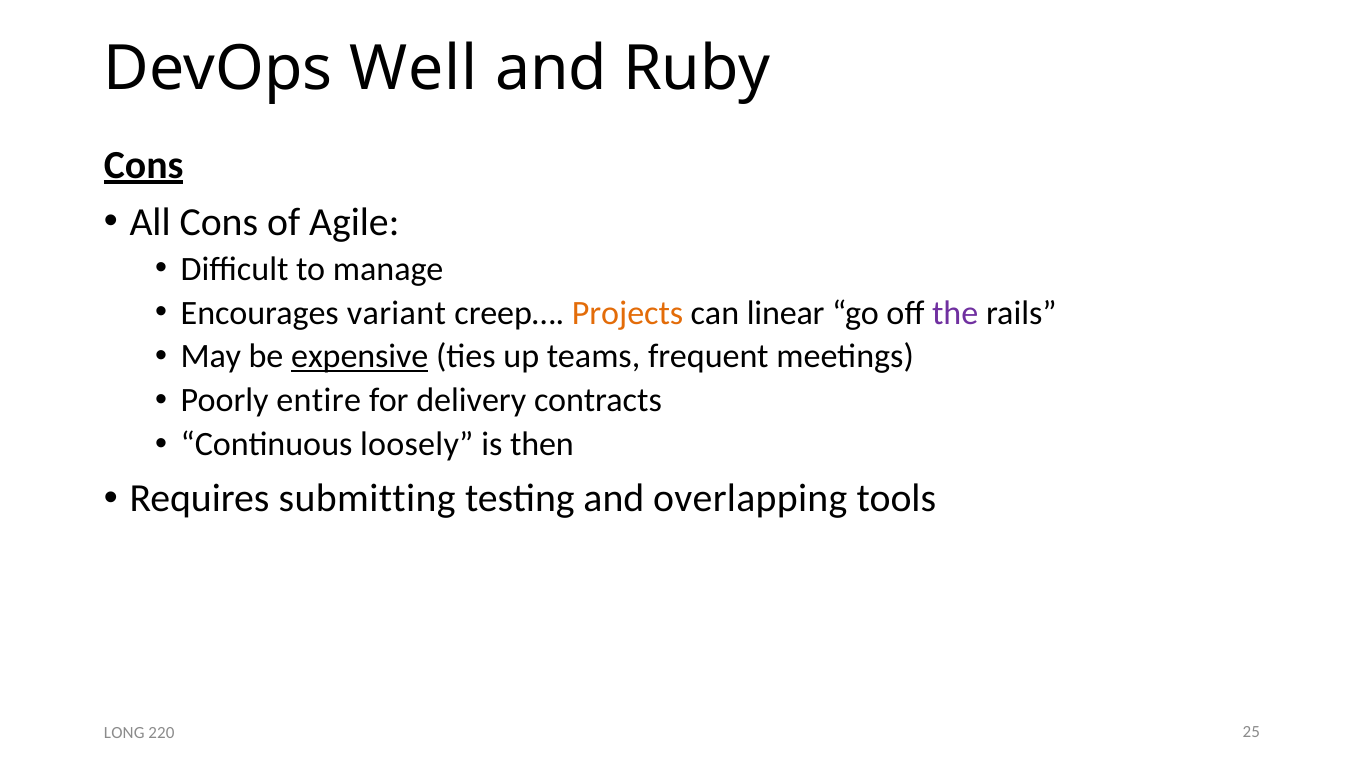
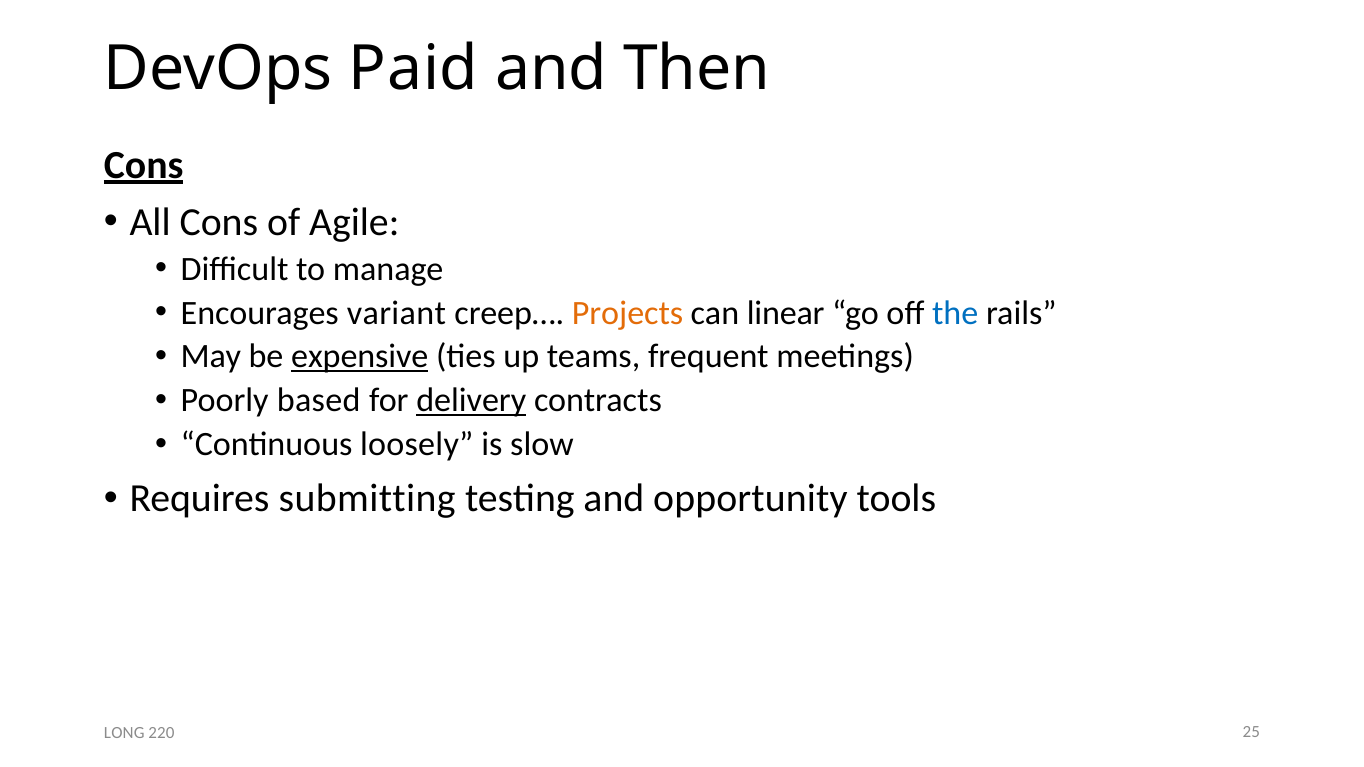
Well: Well -> Paid (414, 69)
Ruby: Ruby -> Then (697, 69)
the colour: purple -> blue (955, 313)
entire: entire -> based (319, 401)
delivery underline: none -> present (471, 401)
then: then -> slow (542, 445)
overlapping: overlapping -> opportunity (750, 499)
